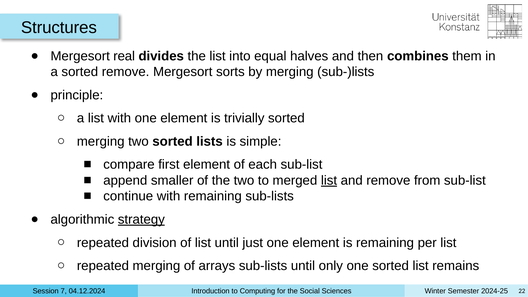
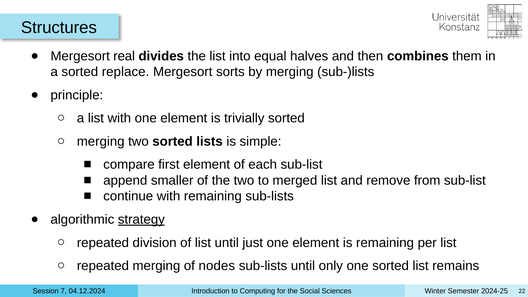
sorted remove: remove -> replace (126, 72)
list underline: present -> none (329, 180)
arrays: arrays -> nodes (217, 266)
